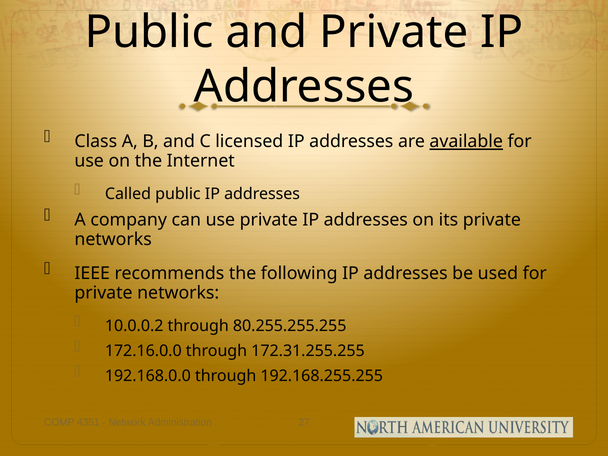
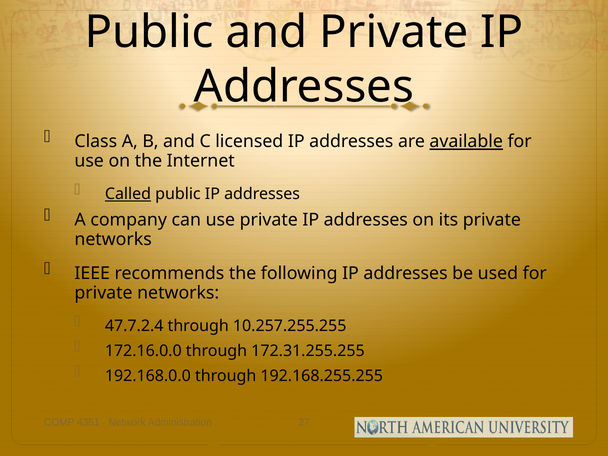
Called underline: none -> present (128, 194)
10.0.0.2: 10.0.0.2 -> 47.7.2.4 (134, 326)
80.255.255.255: 80.255.255.255 -> 10.257.255.255 (290, 326)
